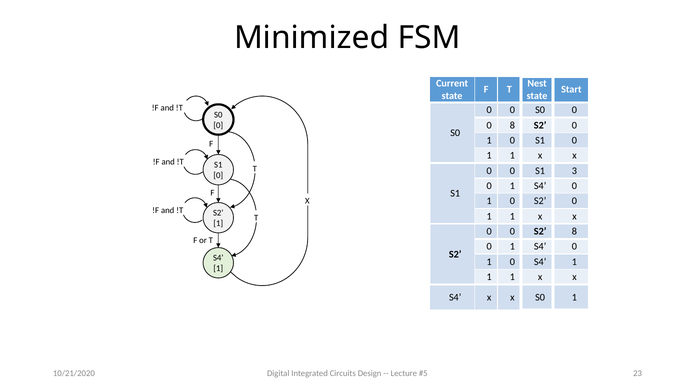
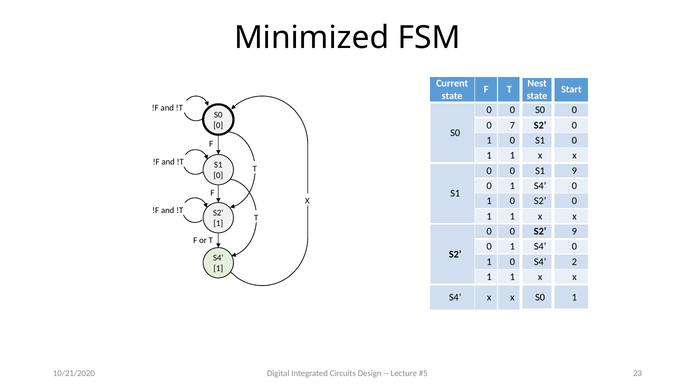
0 8: 8 -> 7 (512, 125)
S1 3: 3 -> 9 (574, 171)
S2 8: 8 -> 9 (574, 231)
0 S4 1: 1 -> 2 (574, 262)
